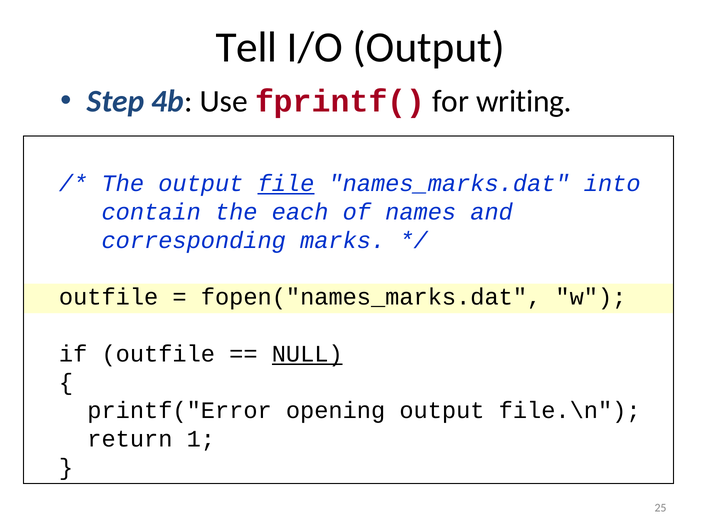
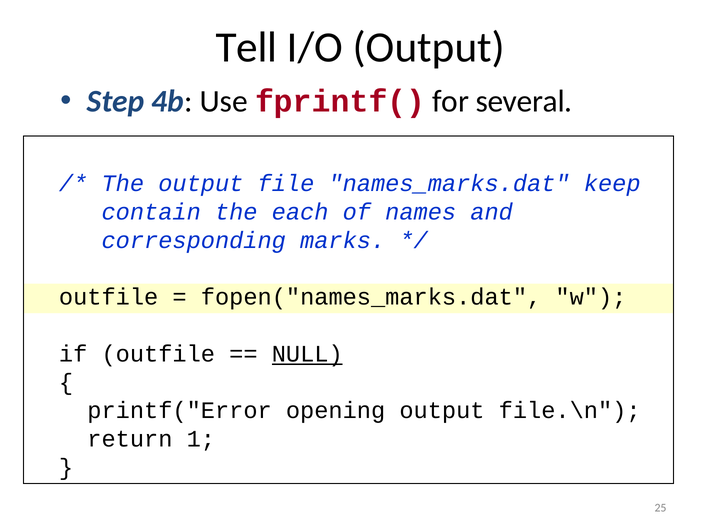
writing: writing -> several (524, 101)
file underline: present -> none (286, 184)
into: into -> keep (612, 184)
